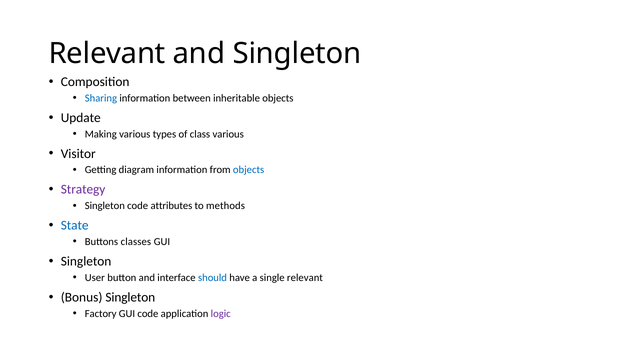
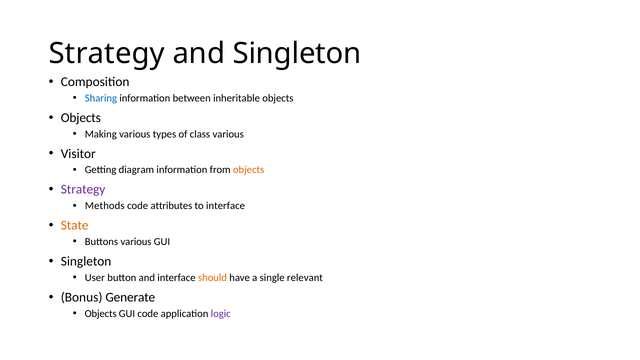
Relevant: Relevant -> Strategy (107, 54)
Update: Update -> Objects (81, 118)
objects colour: blue -> orange (249, 170)
Singleton: Singleton -> Methods (105, 206)
to methods: methods -> interface (226, 206)
State colour: blue -> orange (75, 225)
Buttons classes: classes -> various (136, 242)
should colour: blue -> orange (212, 278)
Bonus Singleton: Singleton -> Generate (130, 297)
Factory: Factory -> Objects (101, 314)
